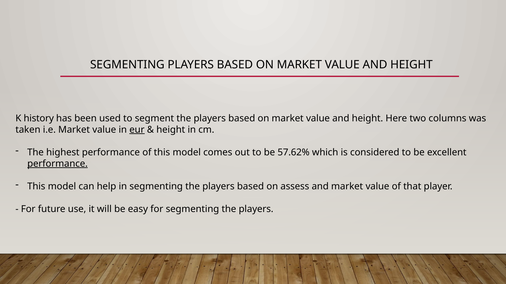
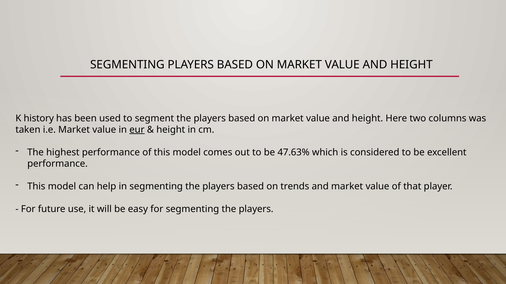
57.62%: 57.62% -> 47.63% (294, 153)
performance underline: present -> none (58, 164)
assess: assess -> trends (295, 187)
